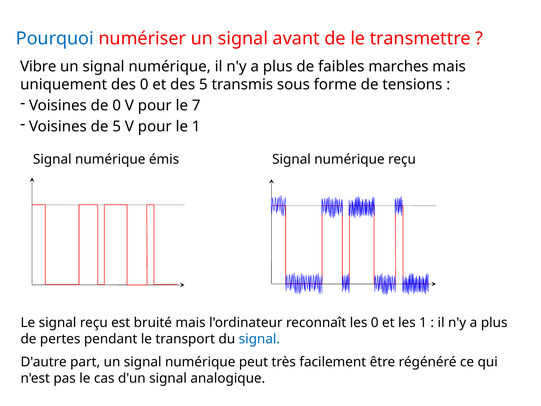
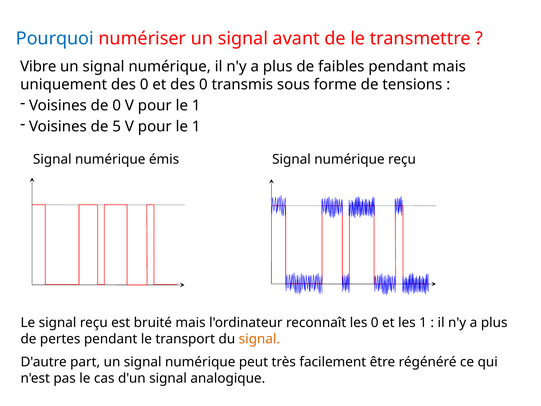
faibles marches: marches -> pendant (398, 66)
et des 5: 5 -> 0 (203, 85)
7: 7 -> 1 (196, 106)
signal colour: blue -> orange (259, 339)
